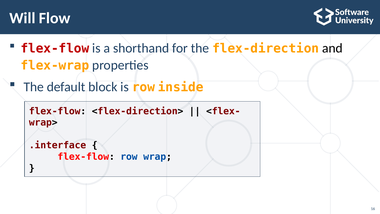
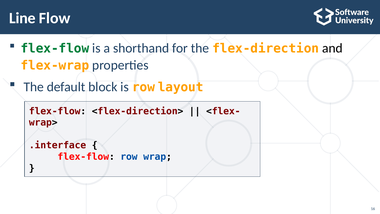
Will: Will -> Line (22, 18)
flex-flow colour: red -> green (55, 48)
inside: inside -> layout (181, 87)
